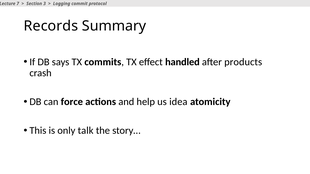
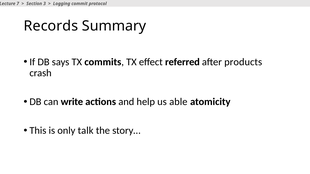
handled: handled -> referred (182, 62)
force: force -> write (72, 102)
idea: idea -> able (178, 102)
